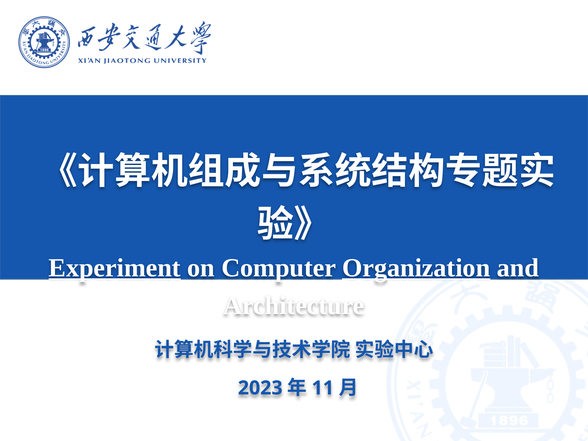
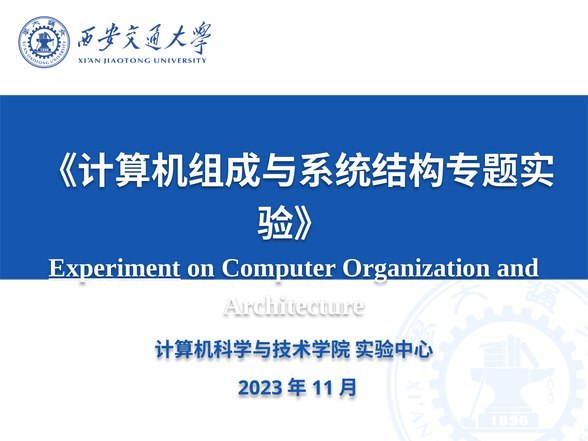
Organization underline: present -> none (416, 268)
